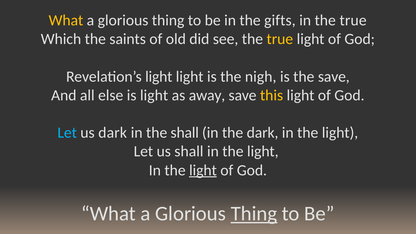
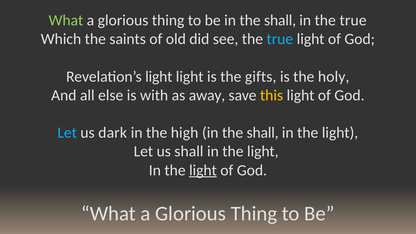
What colour: yellow -> light green (66, 20)
be in the gifts: gifts -> shall (280, 20)
true colour: yellow -> light blue (280, 39)
nigh: nigh -> gifts (261, 77)
the save: save -> holy (334, 77)
is light: light -> with (154, 95)
the shall: shall -> high (185, 133)
dark: dark -> shall (263, 133)
Thing underline: present -> none (254, 214)
